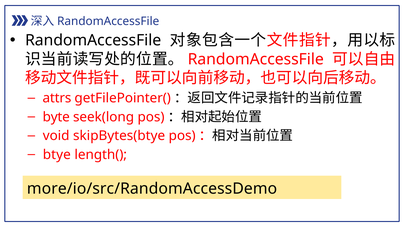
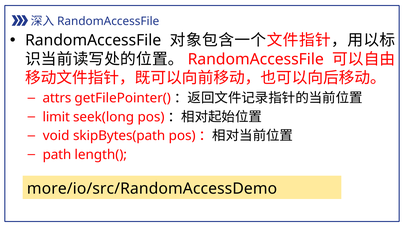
byte: byte -> limit (56, 117)
skipBytes(btye: skipBytes(btye -> skipBytes(path (119, 136)
btye: btye -> path (57, 155)
